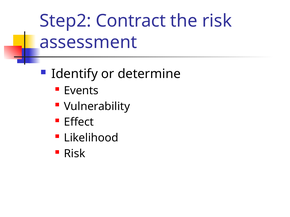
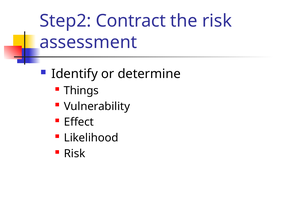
Events: Events -> Things (81, 91)
